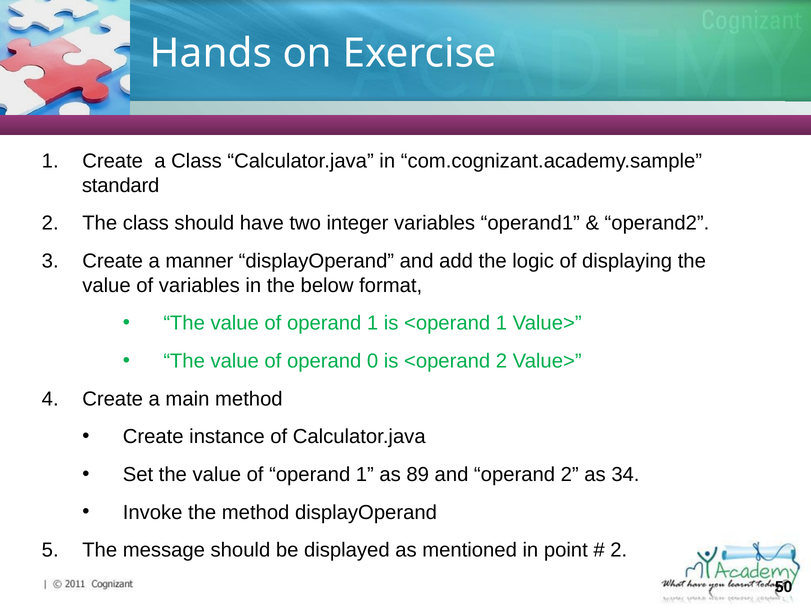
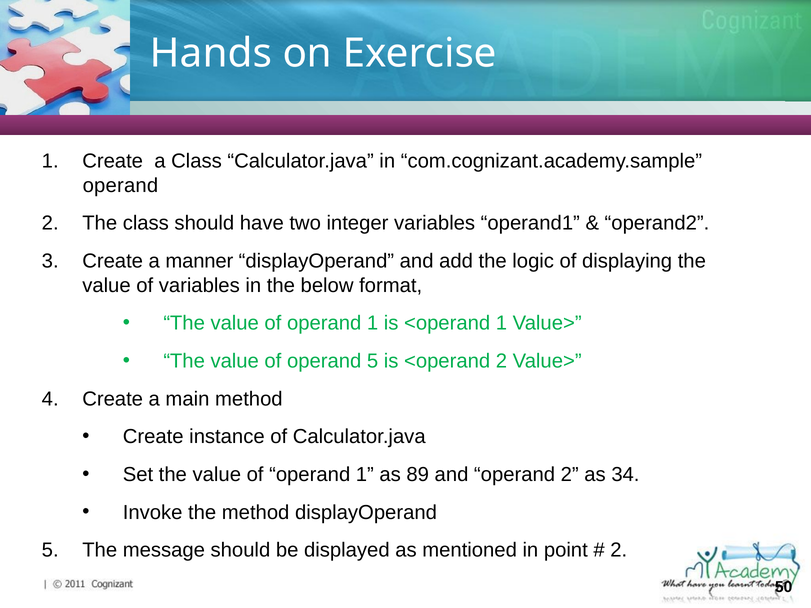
standard: standard -> operand (120, 186)
operand 0: 0 -> 5 (373, 361)
